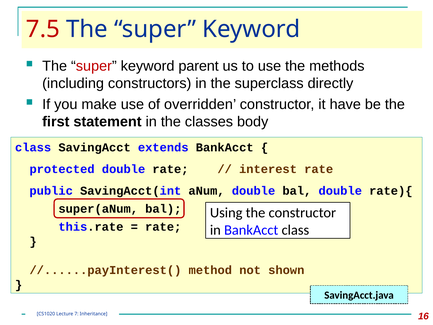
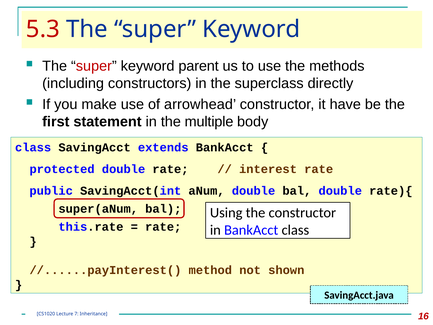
7.5: 7.5 -> 5.3 (43, 29)
overridden: overridden -> arrowhead (200, 104)
classes: classes -> multiple (209, 122)
